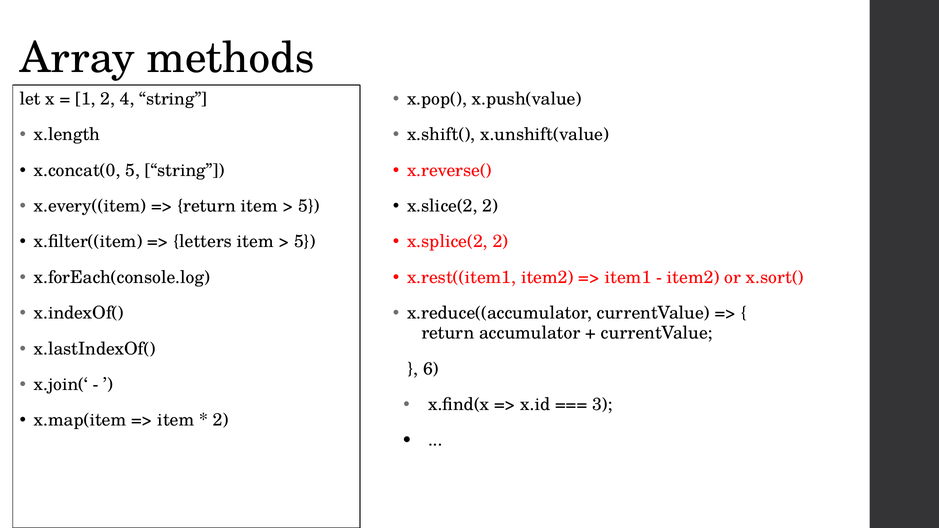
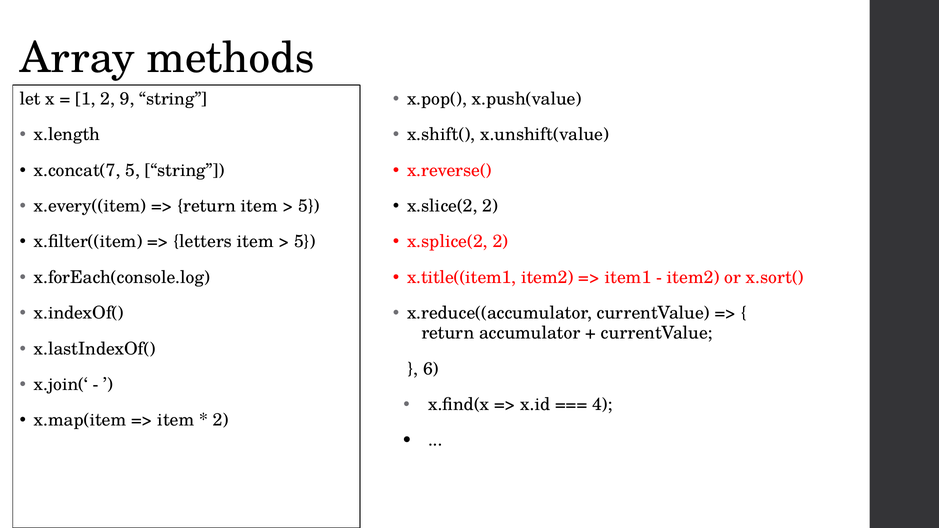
4: 4 -> 9 (127, 99)
x.concat(0: x.concat(0 -> x.concat(7 (77, 170)
x.rest((item1: x.rest((item1 -> x.title((item1 (462, 277)
3: 3 -> 4 (602, 405)
